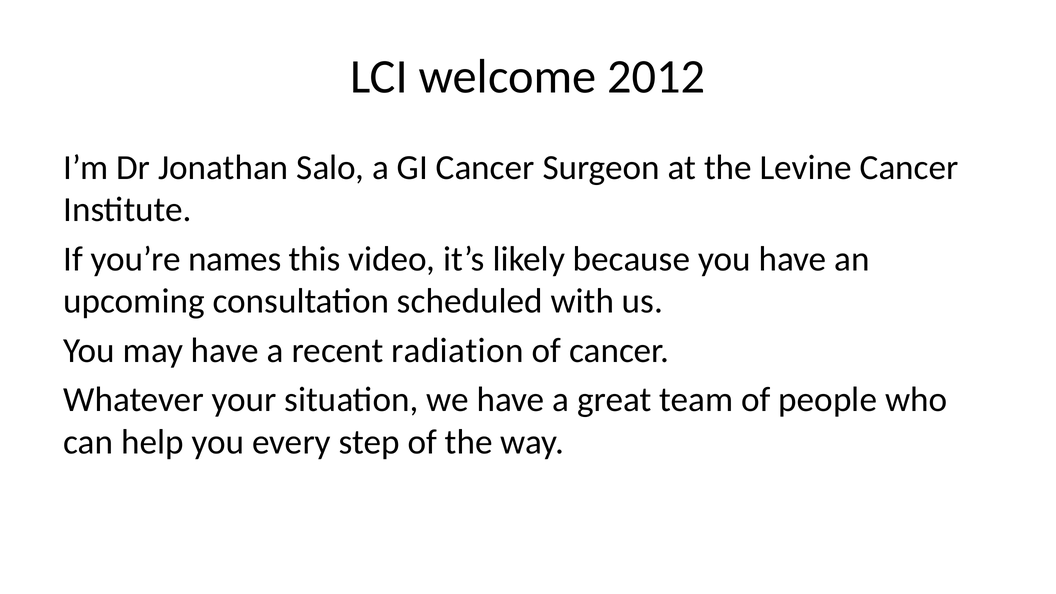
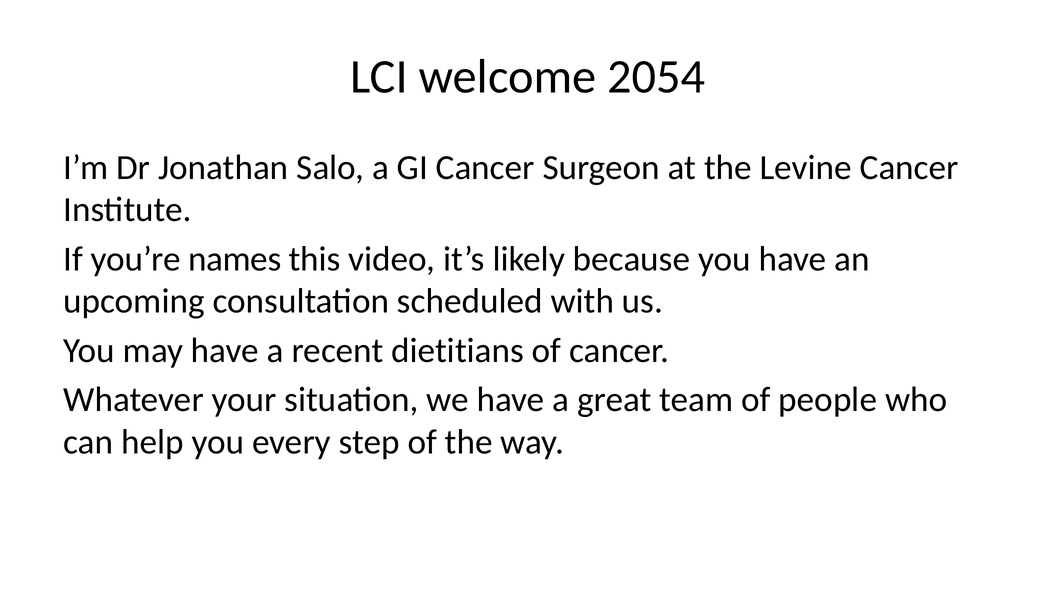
2012: 2012 -> 2054 (656, 77)
radiation: radiation -> dietitians (458, 350)
